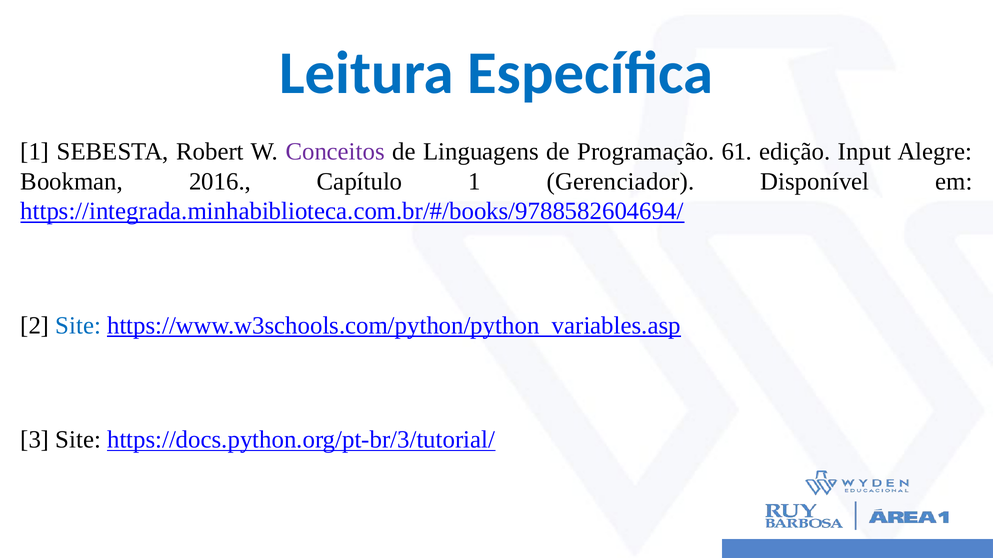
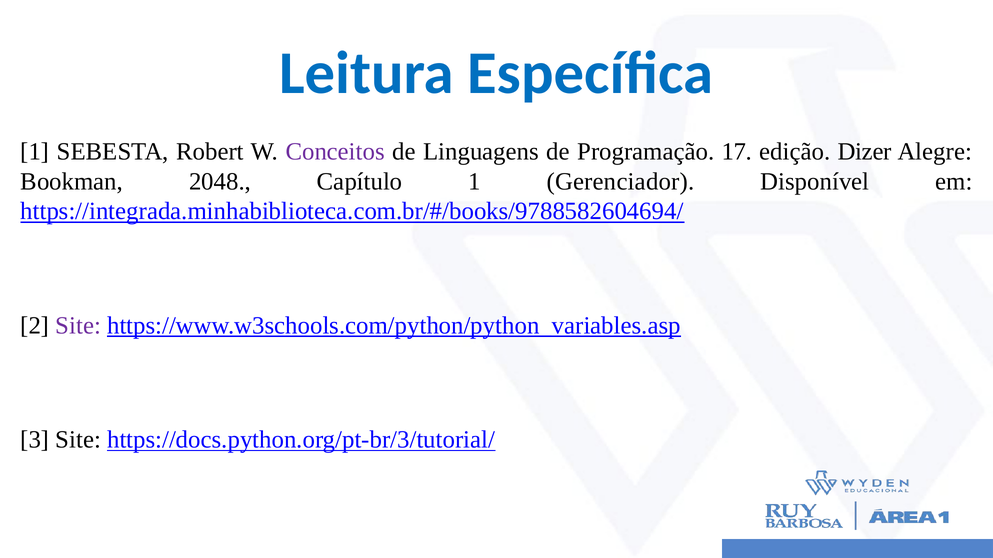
61: 61 -> 17 (737, 152)
Input: Input -> Dizer (865, 152)
2016: 2016 -> 2048 (220, 182)
Site colour: blue -> purple (78, 326)
